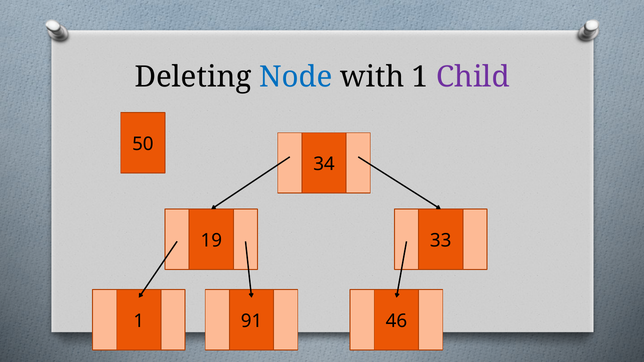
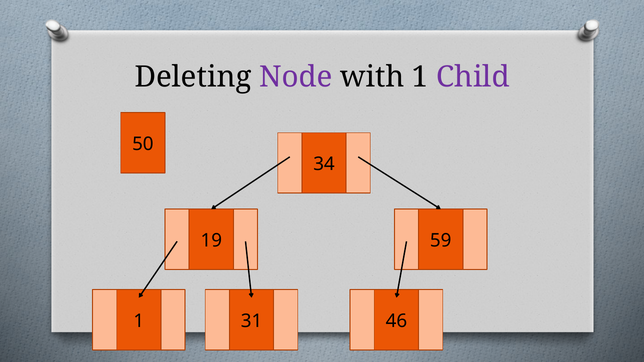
Node colour: blue -> purple (296, 77)
33: 33 -> 59 (441, 241)
91: 91 -> 31 (252, 321)
